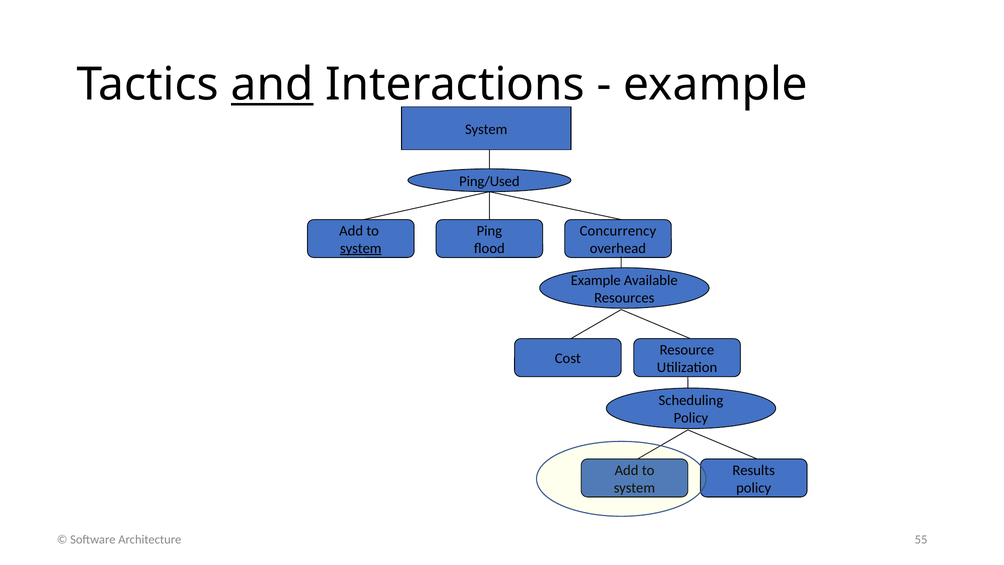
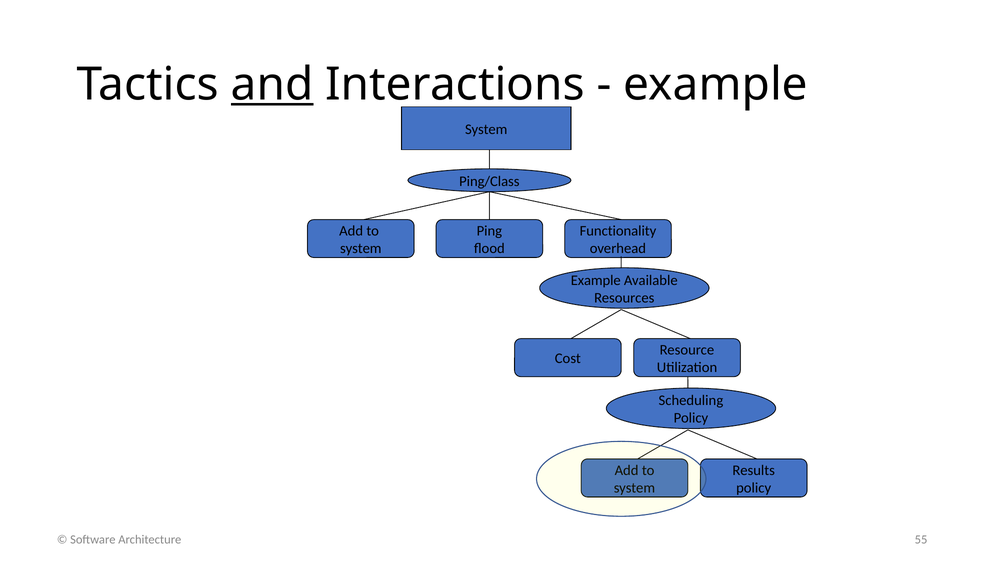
Ping/Used: Ping/Used -> Ping/Class (489, 181)
Concurrency: Concurrency -> Functionality (618, 231)
system underline: present -> none (361, 248)
